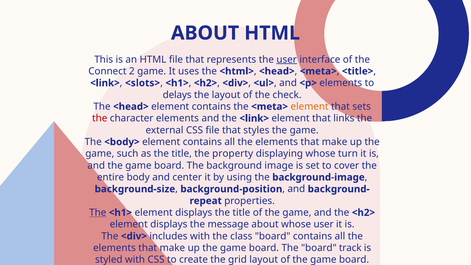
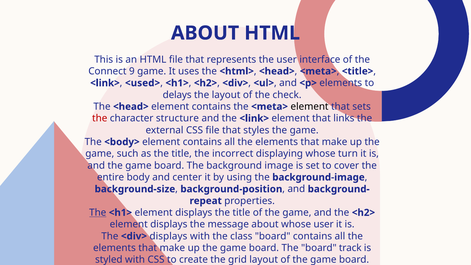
user underline: present -> none (287, 59)
2: 2 -> 9 (132, 71)
<slots>: <slots> -> <used> (143, 83)
element colour: orange -> black (310, 107)
character elements: elements -> structure (177, 118)
property: property -> incorrect (233, 154)
<div> includes: includes -> displays (168, 236)
